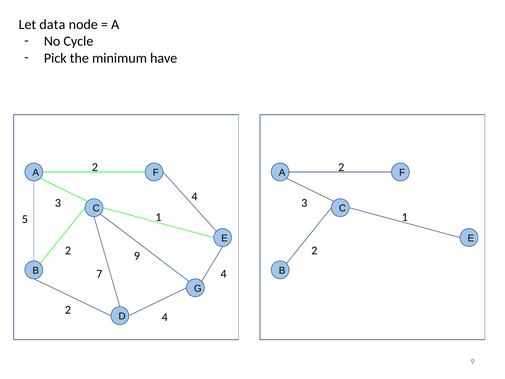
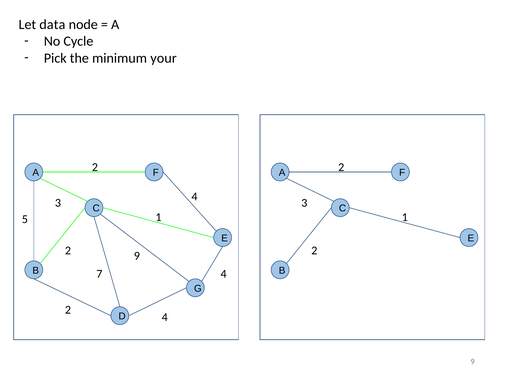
have: have -> your (164, 58)
